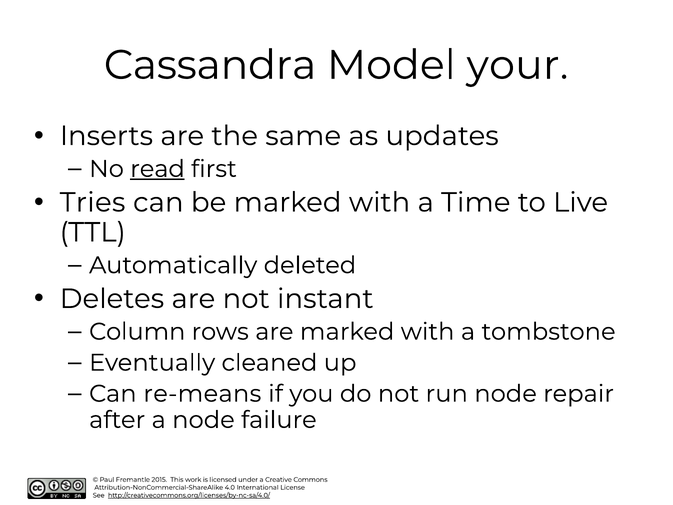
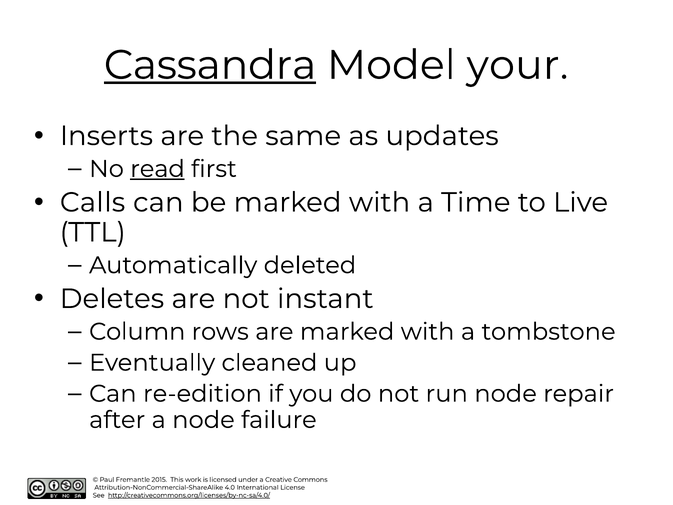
Cassandra underline: none -> present (210, 65)
Tries: Tries -> Calls (93, 202)
re-means: re-means -> re-edition (202, 394)
